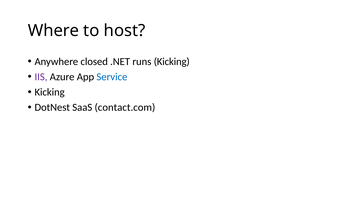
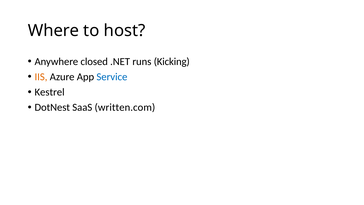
IIS colour: purple -> orange (41, 77)
Kicking: Kicking -> Kestrel (50, 92)
contact.com: contact.com -> written.com (125, 107)
